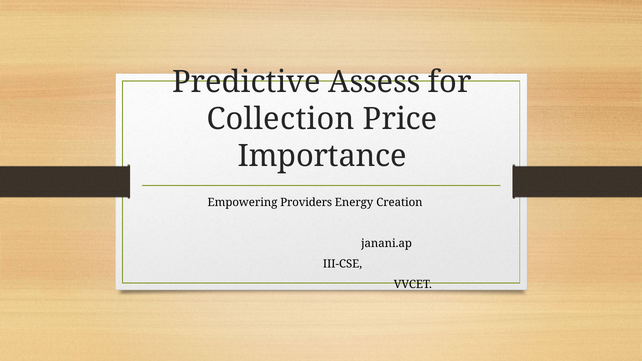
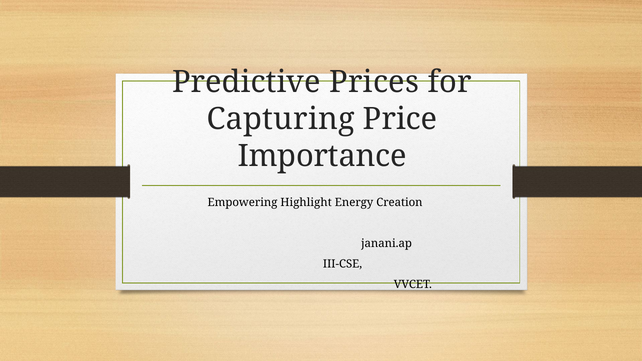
Assess: Assess -> Prices (374, 82)
Collection: Collection -> Capturing (281, 119)
Providers: Providers -> Highlight (306, 203)
